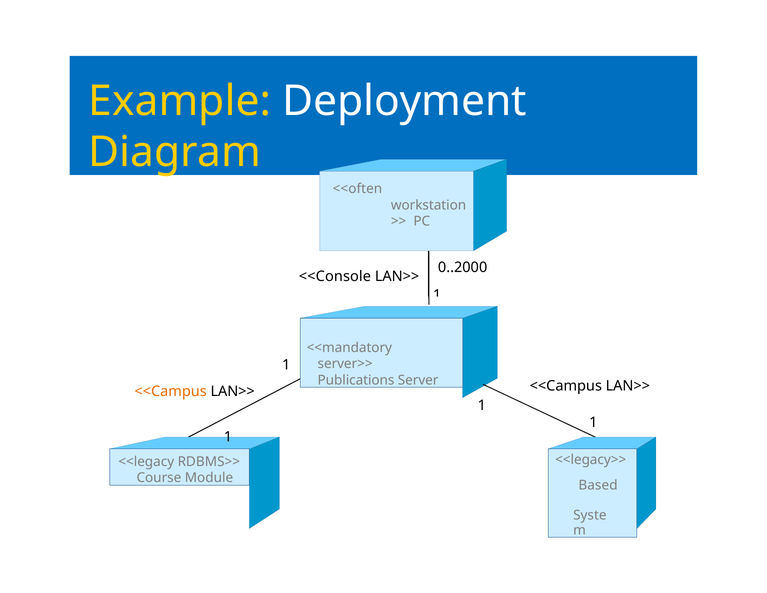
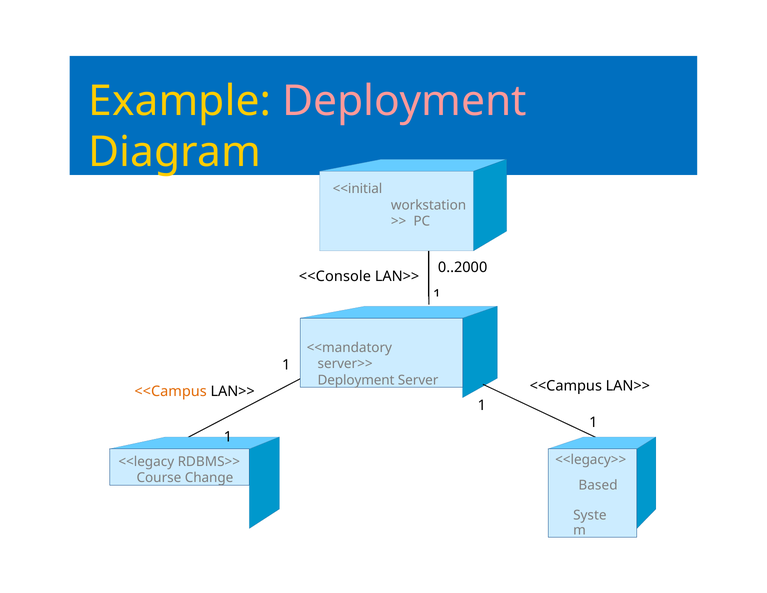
Deployment colour: white -> pink (404, 101)
<<often: <<often -> <<initial (358, 189)
Publications: Publications -> Deployment (356, 380)
Module: Module -> Change (209, 478)
